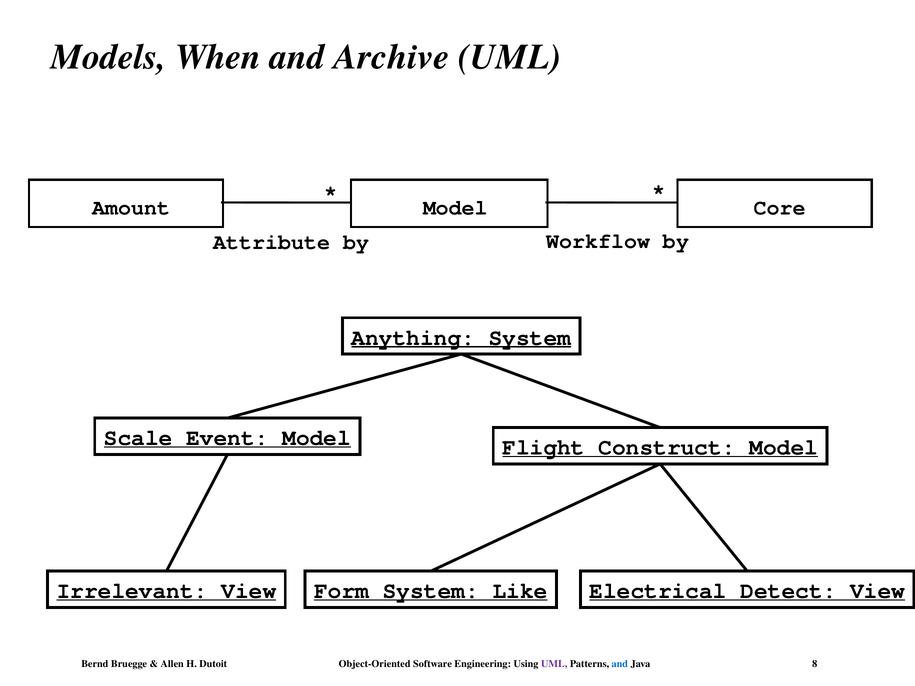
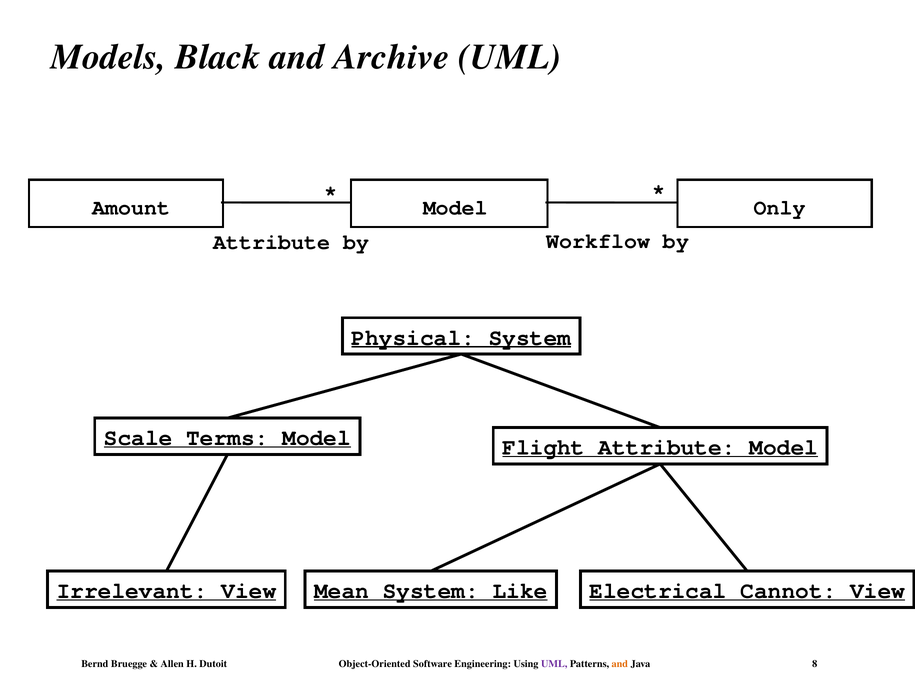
When: When -> Black (218, 57)
Core: Core -> Only (780, 207)
Anything: Anything -> Physical (413, 338)
Event: Event -> Terms (227, 438)
Flight Construct: Construct -> Attribute (667, 448)
Form: Form -> Mean (342, 591)
Detect: Detect -> Cannot (788, 591)
and colour: blue -> orange (620, 664)
